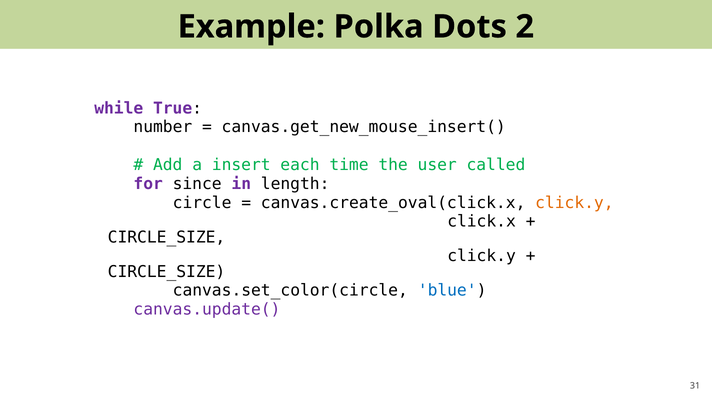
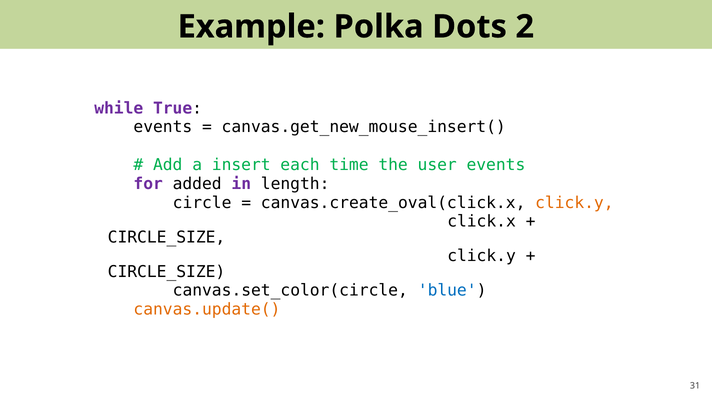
number: number -> events (163, 127)
user called: called -> events (496, 165)
since: since -> added (197, 184)
canvas.update( colour: purple -> orange (207, 310)
